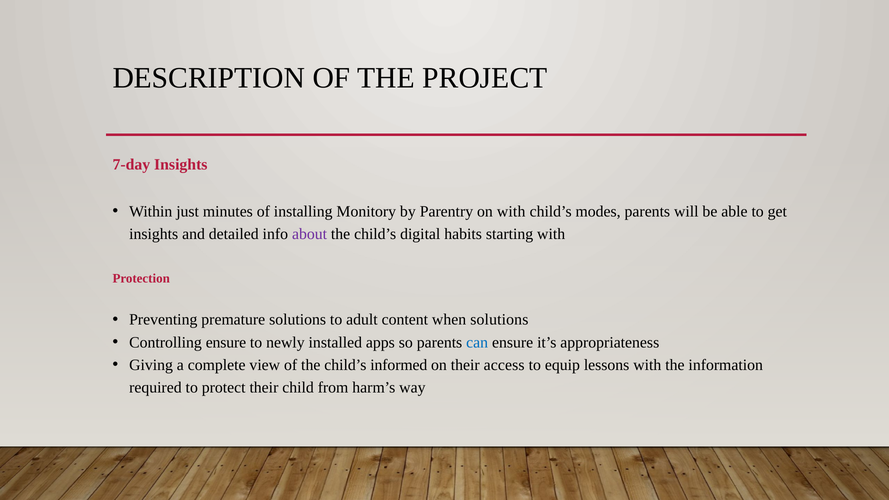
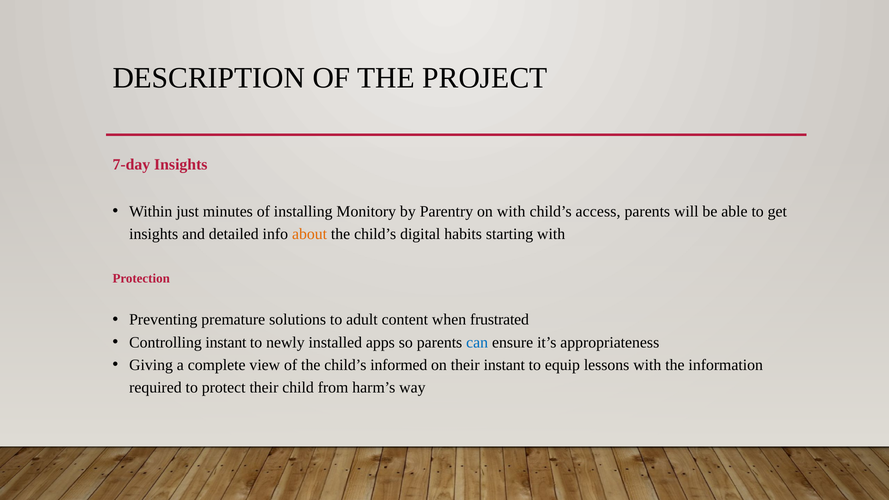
modes: modes -> access (598, 211)
about colour: purple -> orange (310, 234)
when solutions: solutions -> frustrated (500, 320)
Controlling ensure: ensure -> instant (226, 342)
their access: access -> instant (504, 365)
